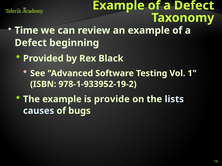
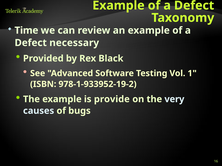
beginning: beginning -> necessary (74, 43)
lists: lists -> very (174, 99)
